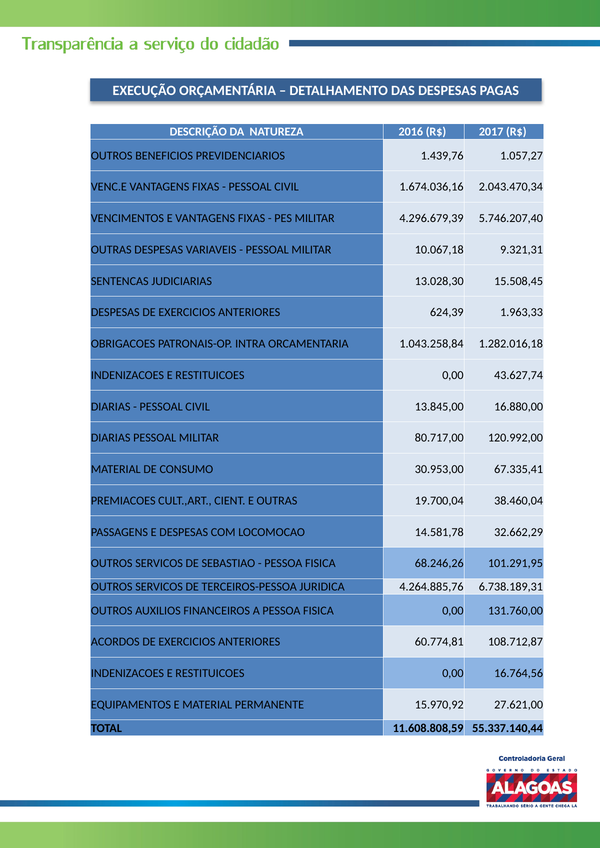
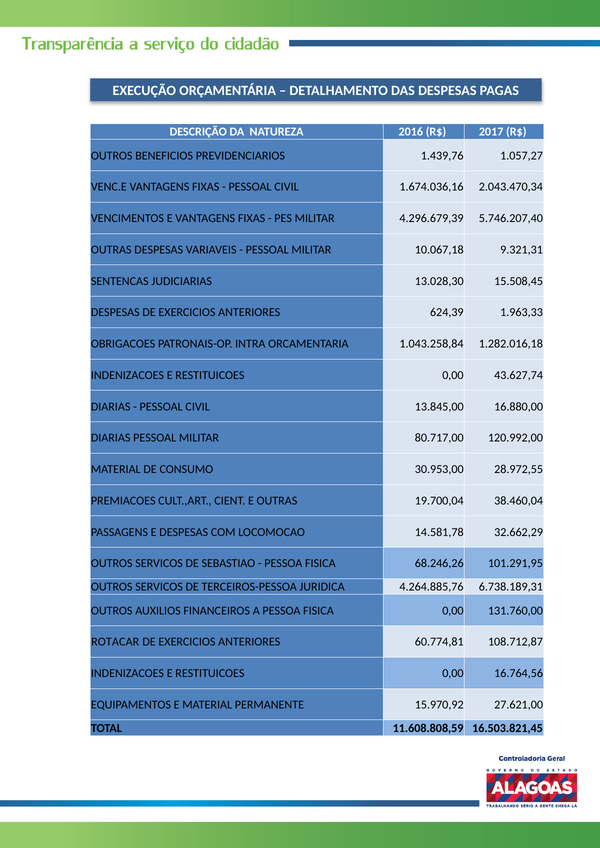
67.335,41: 67.335,41 -> 28.972,55 (519, 470)
ACORDOS: ACORDOS -> ROTACAR (115, 642)
55.337.140,44: 55.337.140,44 -> 16.503.821,45 (508, 729)
